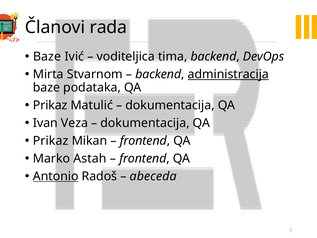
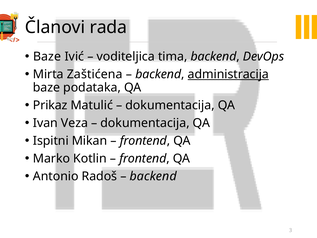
Stvarnom: Stvarnom -> Zaštićena (95, 74)
Prikaz: Prikaz -> Ispitni (51, 141)
Astah: Astah -> Kotlin (90, 158)
Antonio underline: present -> none (56, 176)
abeceda: abeceda -> backend (153, 176)
